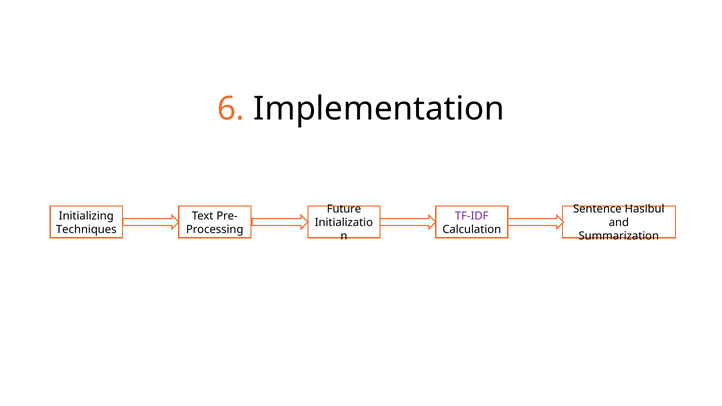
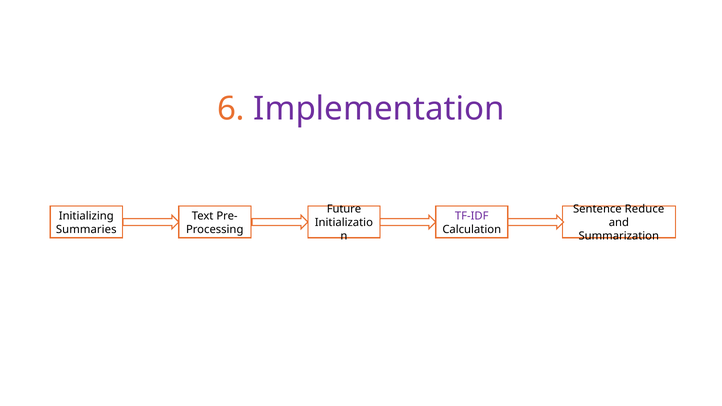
Implementation colour: black -> purple (379, 109)
Hasibul: Hasibul -> Reduce (645, 209)
Techniques: Techniques -> Summaries (86, 229)
